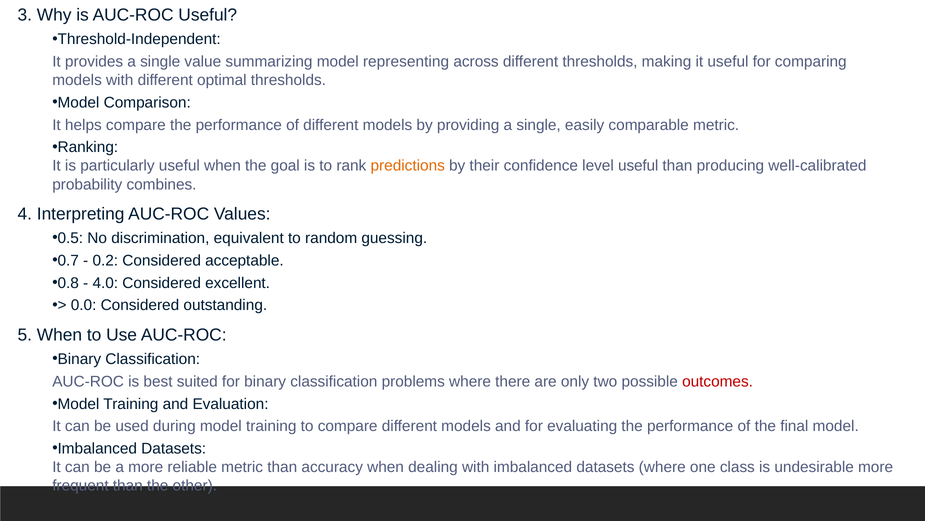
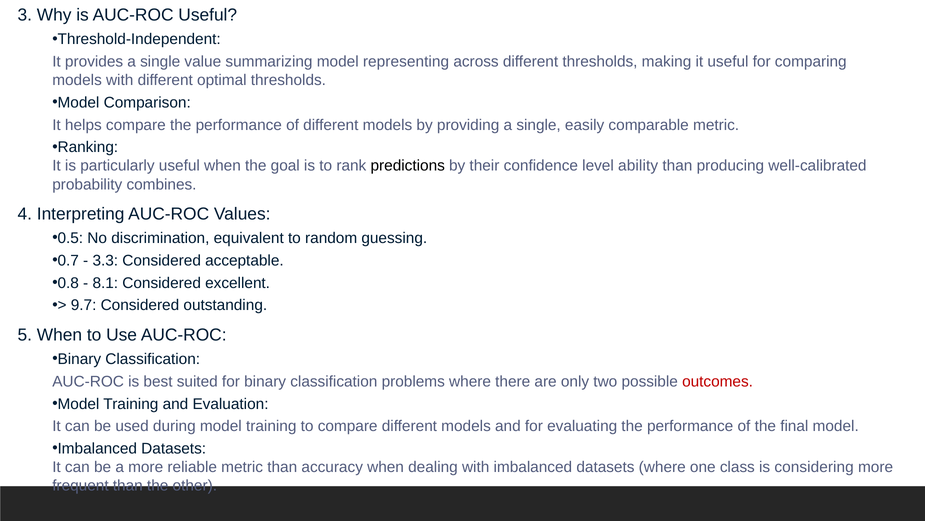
predictions colour: orange -> black (408, 166)
level useful: useful -> ability (638, 166)
0.2: 0.2 -> 3.3 (105, 260)
4.0: 4.0 -> 8.1 (105, 283)
0.0: 0.0 -> 9.7 (84, 305)
undesirable: undesirable -> considering (814, 467)
